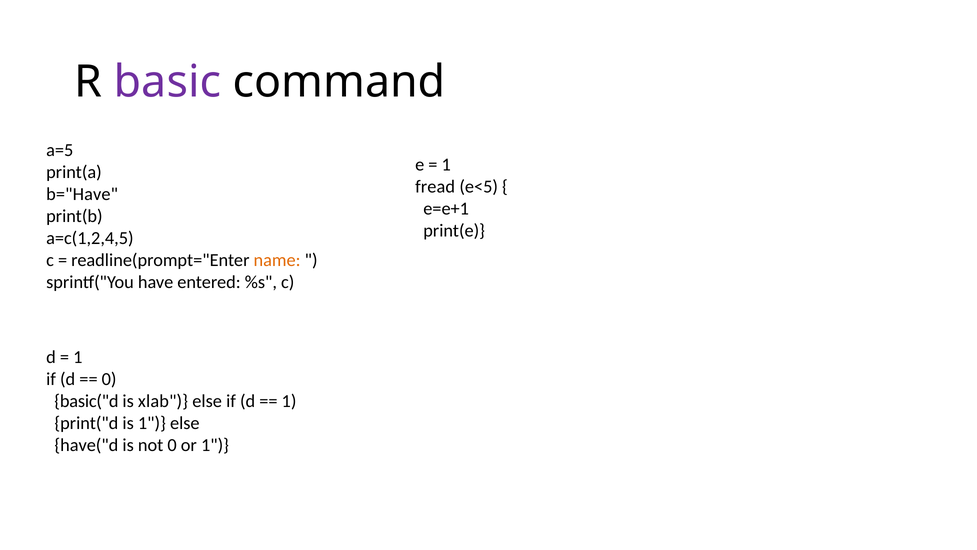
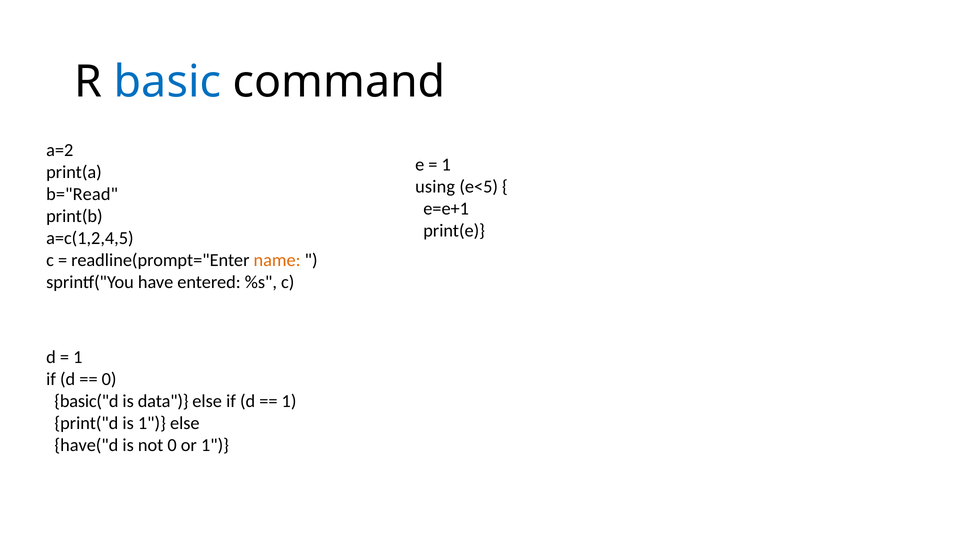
basic colour: purple -> blue (167, 82)
a=5: a=5 -> a=2 (60, 150)
fread: fread -> using (435, 186)
b="Have: b="Have -> b="Read (82, 194)
xlab: xlab -> data (163, 401)
